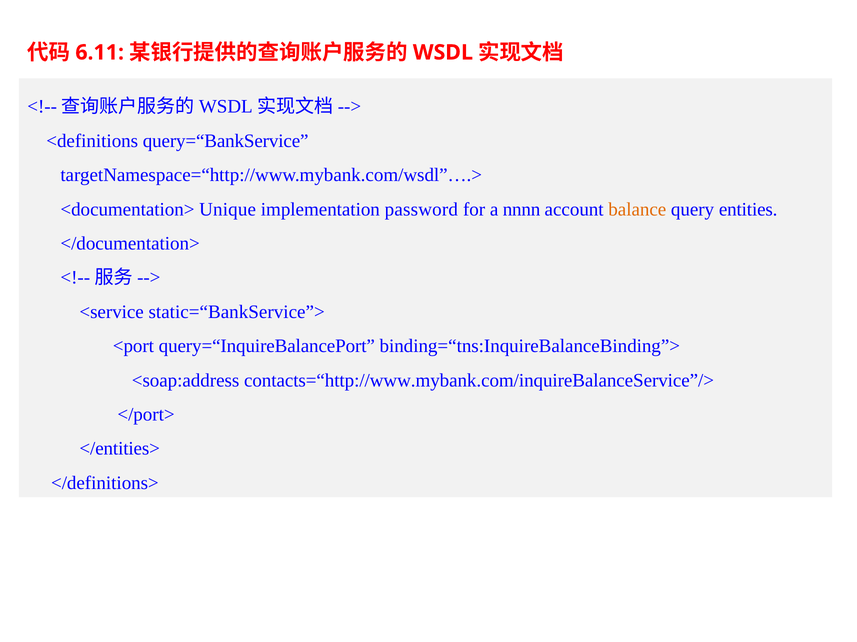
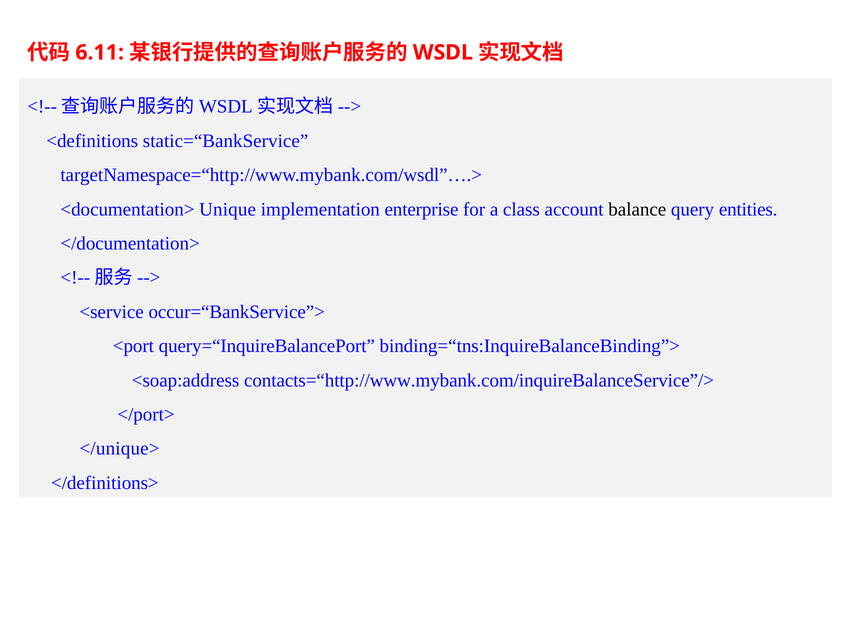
query=“BankService: query=“BankService -> static=“BankService (226, 141)
password: password -> enterprise (421, 209)
nnnn: nnnn -> class (521, 209)
balance colour: orange -> black (637, 209)
static=“BankService”>: static=“BankService”> -> occur=“BankService”> (237, 312)
</entities>: </entities> -> </unique> (120, 449)
